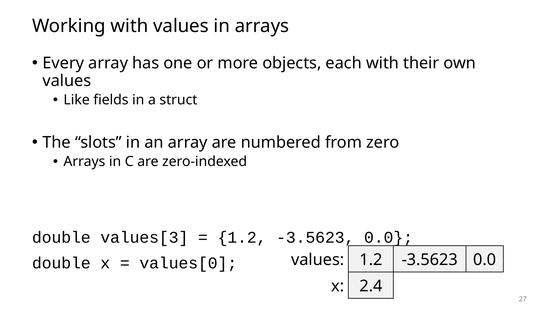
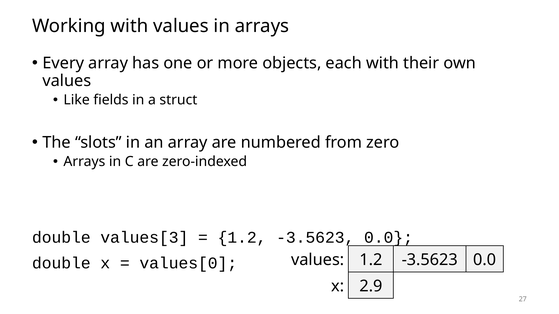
2.4: 2.4 -> 2.9 (371, 286)
